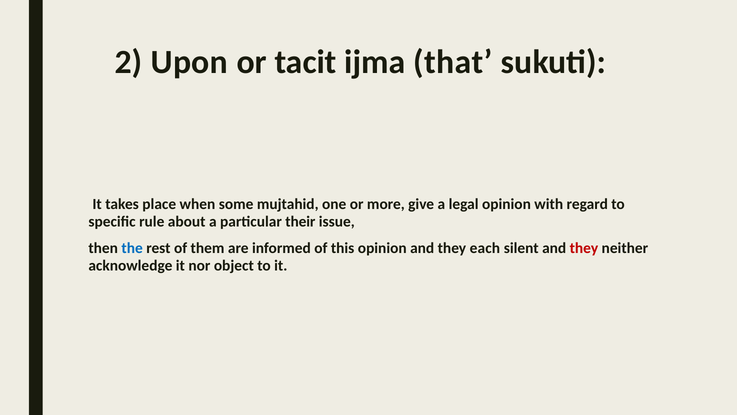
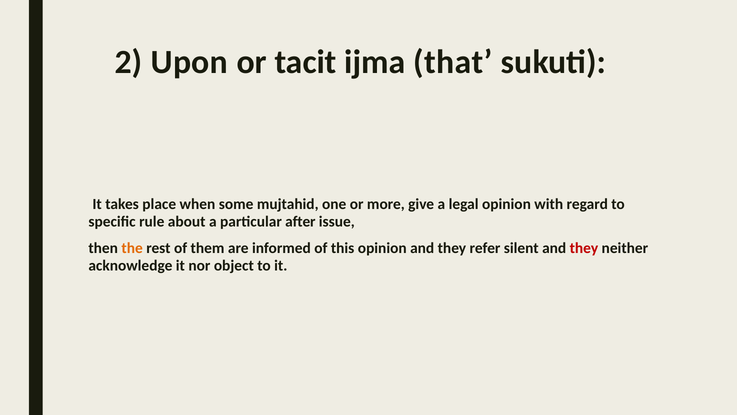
their: their -> after (300, 221)
the colour: blue -> orange (132, 248)
each: each -> refer (485, 248)
